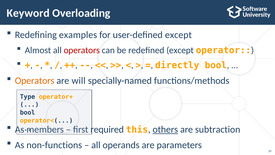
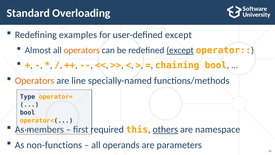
Keyword: Keyword -> Standard (28, 13)
operators colour: red -> orange (82, 50)
except underline: none -> present (180, 50)
directly: directly -> chaining (177, 65)
will: will -> line (79, 81)
subtraction: subtraction -> namespace (218, 129)
